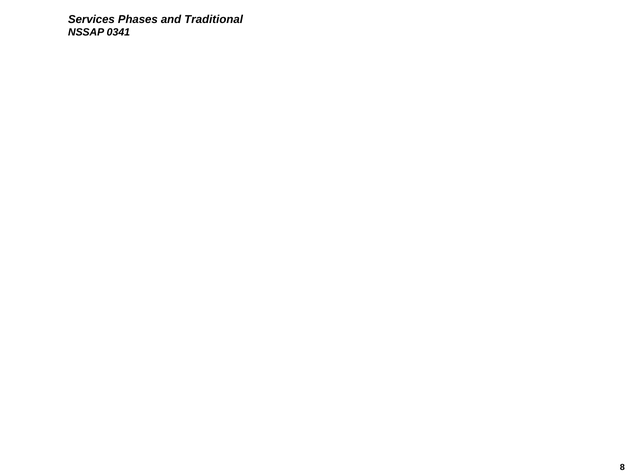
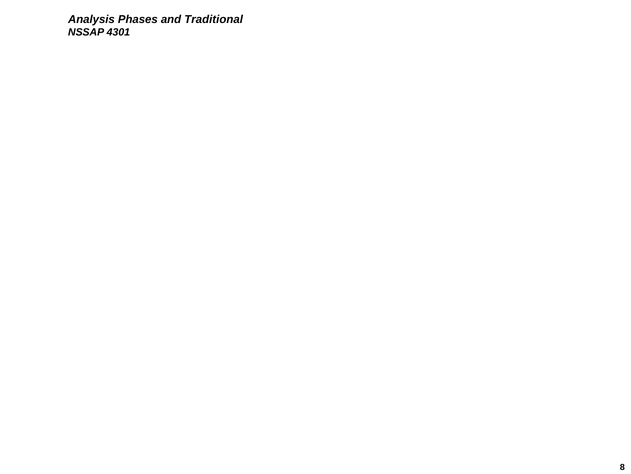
Services: Services -> Analysis (91, 19)
0341: 0341 -> 4301 (118, 32)
